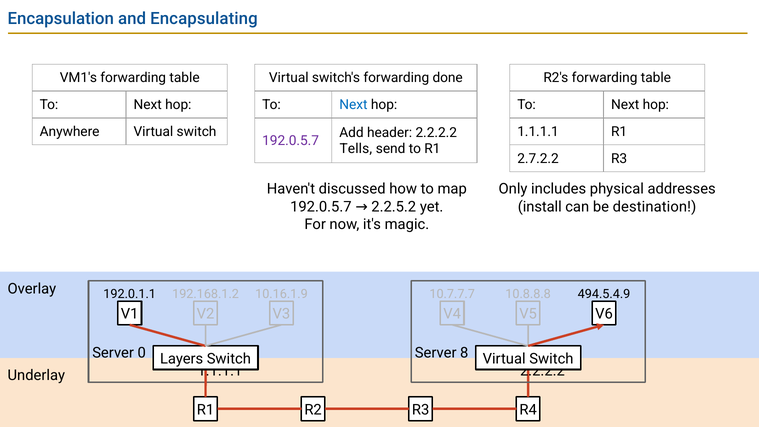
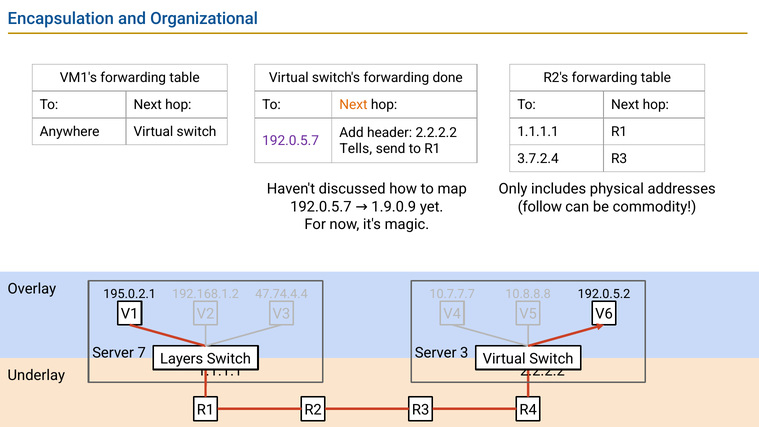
Encapsulating: Encapsulating -> Organizational (204, 19)
Next colour: blue -> orange (353, 105)
2.7.2.2: 2.7.2.2 -> 3.7.2.4 (538, 158)
2.2.5.2: 2.2.5.2 -> 1.9.0.9 (394, 207)
install: install -> follow (540, 207)
destination: destination -> commodity (654, 207)
192.0.1.1: 192.0.1.1 -> 195.0.2.1 (130, 294)
10.16.1.9: 10.16.1.9 -> 47.74.4.4 (281, 294)
494.5.4.9: 494.5.4.9 -> 192.0.5.2 (604, 294)
0: 0 -> 7 (142, 353)
8: 8 -> 3 (464, 353)
